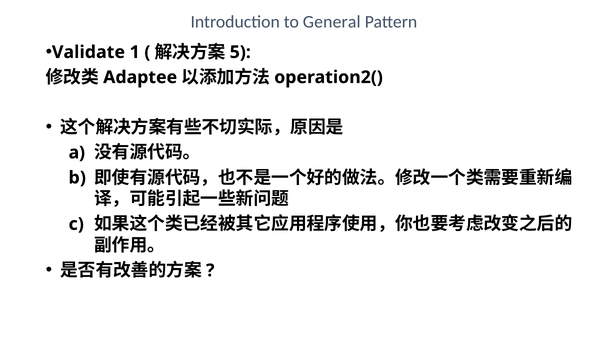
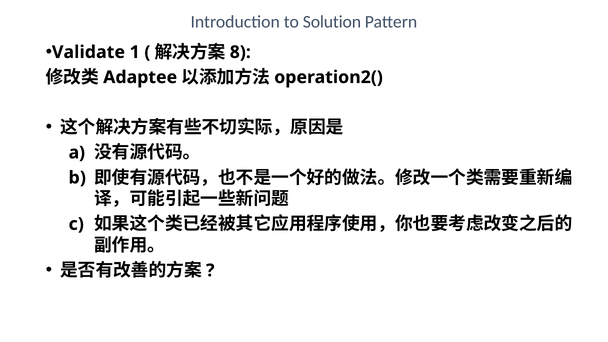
General: General -> Solution (332, 22)
5: 5 -> 8 (240, 52)
